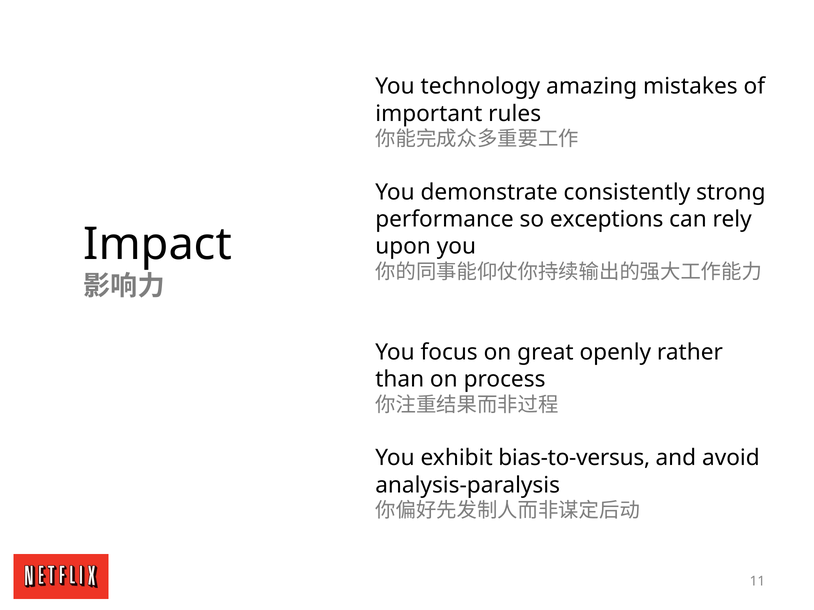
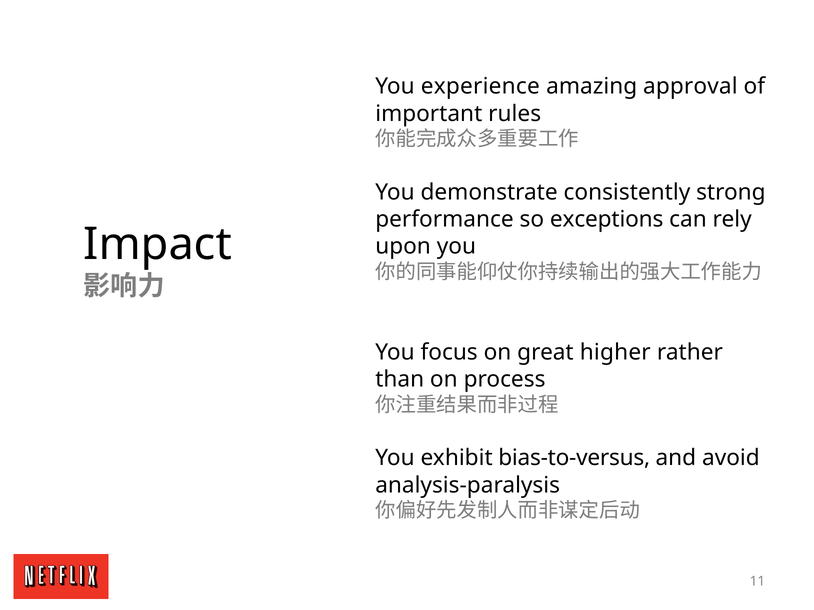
technology: technology -> experience (480, 87)
mistakes: mistakes -> approval (690, 87)
openly: openly -> higher (615, 353)
